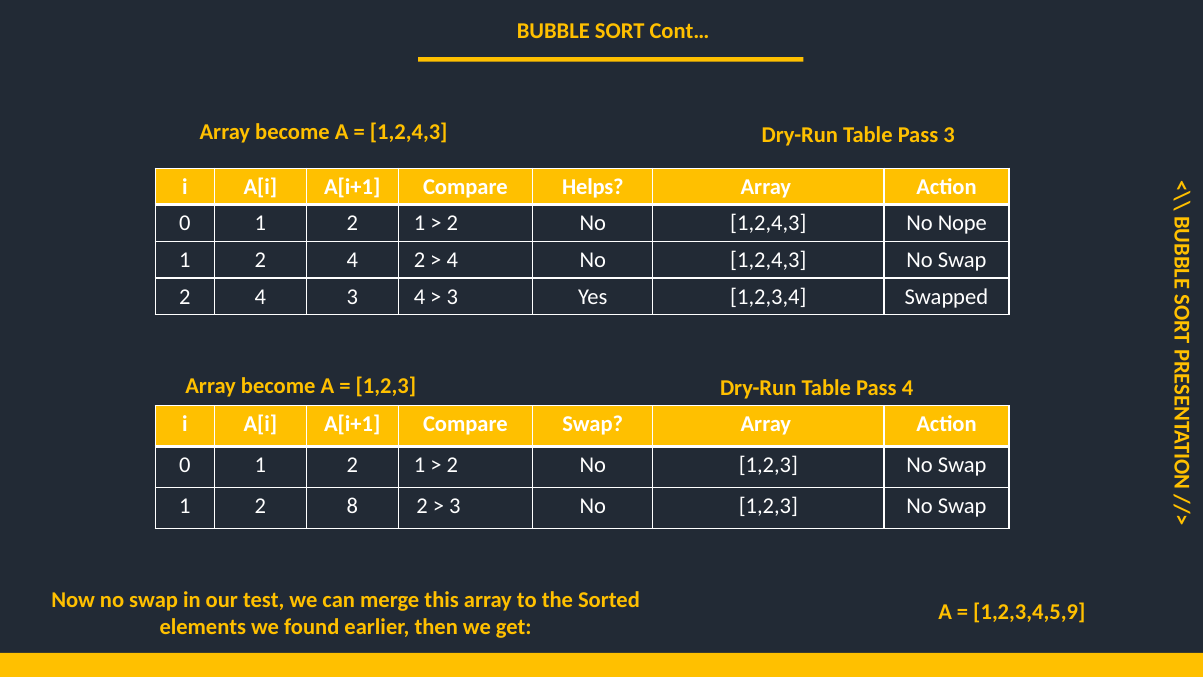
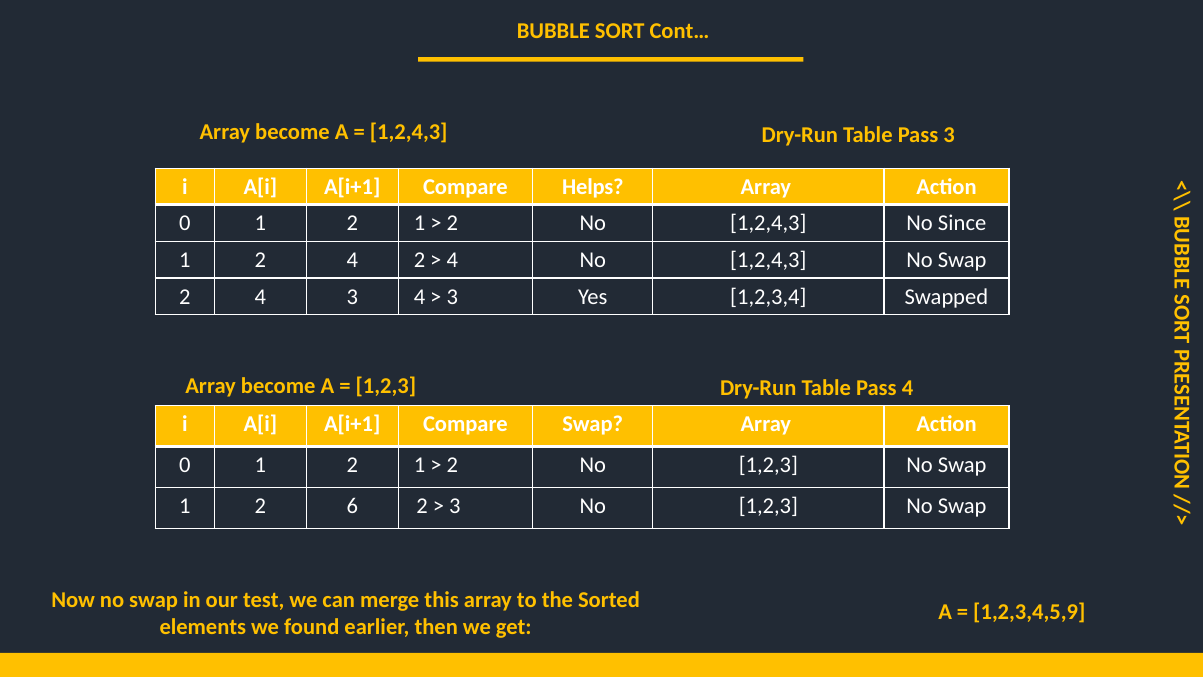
Nope: Nope -> Since (962, 223)
8: 8 -> 6 (352, 506)
